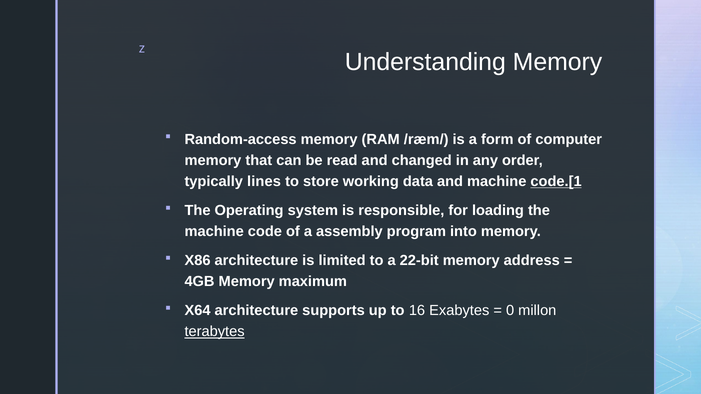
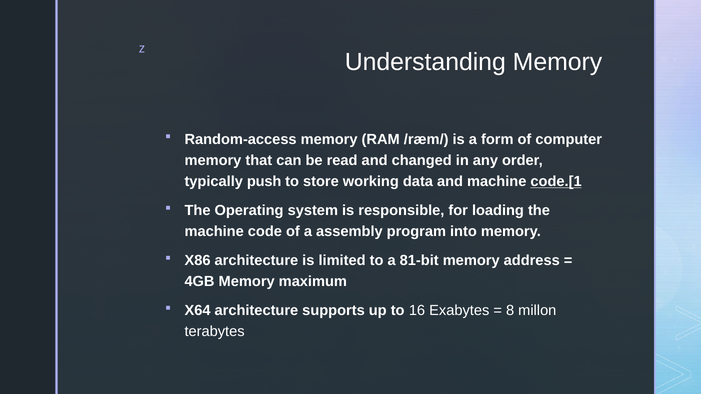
lines: lines -> push (264, 182)
22-bit: 22-bit -> 81-bit (419, 261)
0: 0 -> 8 (510, 311)
terabytes underline: present -> none (215, 332)
